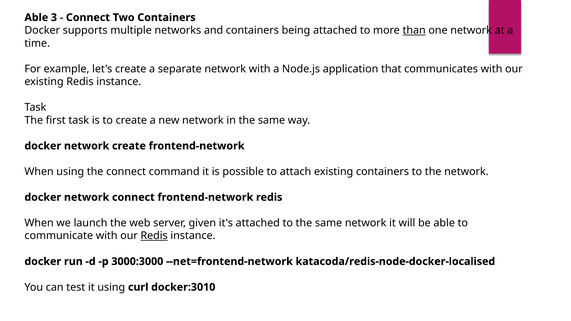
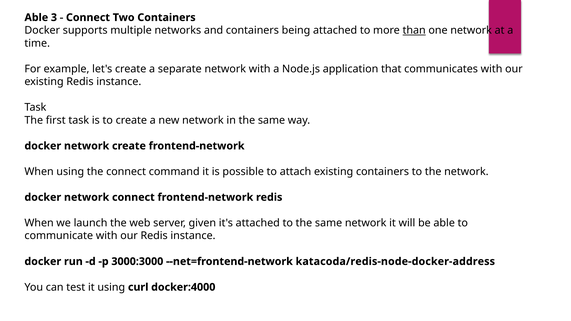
Redis underline: present -> none (154, 236)
katacoda/redis-node-docker-localised: katacoda/redis-node-docker-localised -> katacoda/redis-node-docker-address (395, 262)
docker:3010: docker:3010 -> docker:4000 (183, 287)
